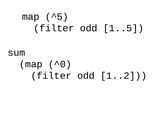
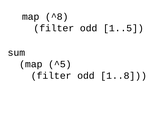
^5: ^5 -> ^8 (57, 17)
^0: ^0 -> ^5 (60, 64)
1..2: 1..2 -> 1..8 (124, 76)
